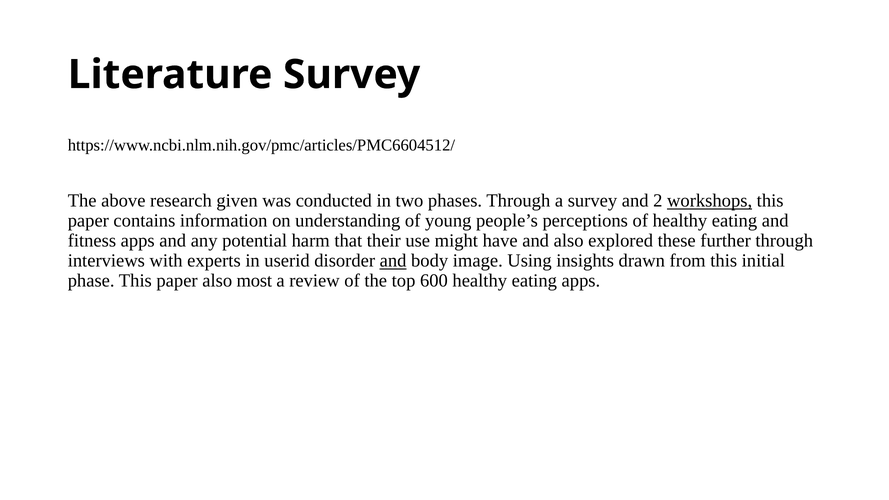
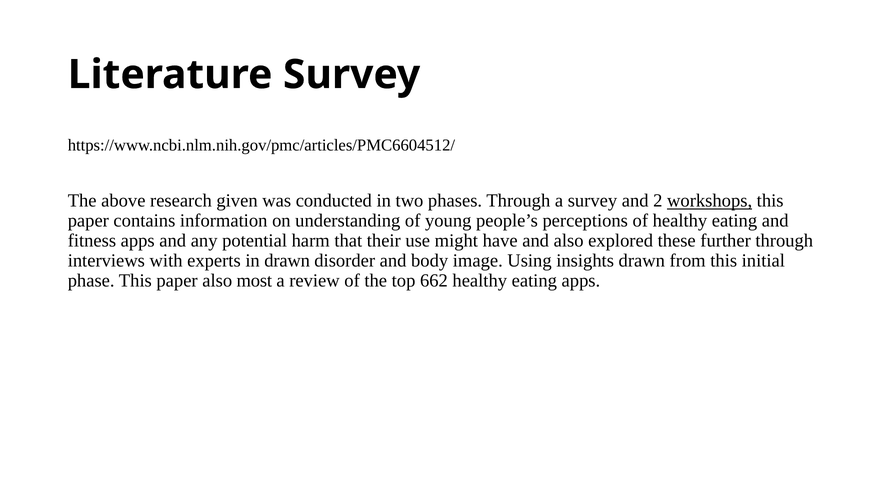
in userid: userid -> drawn (287, 261)
and underline: present -> none (393, 261)
600: 600 -> 662 (434, 281)
